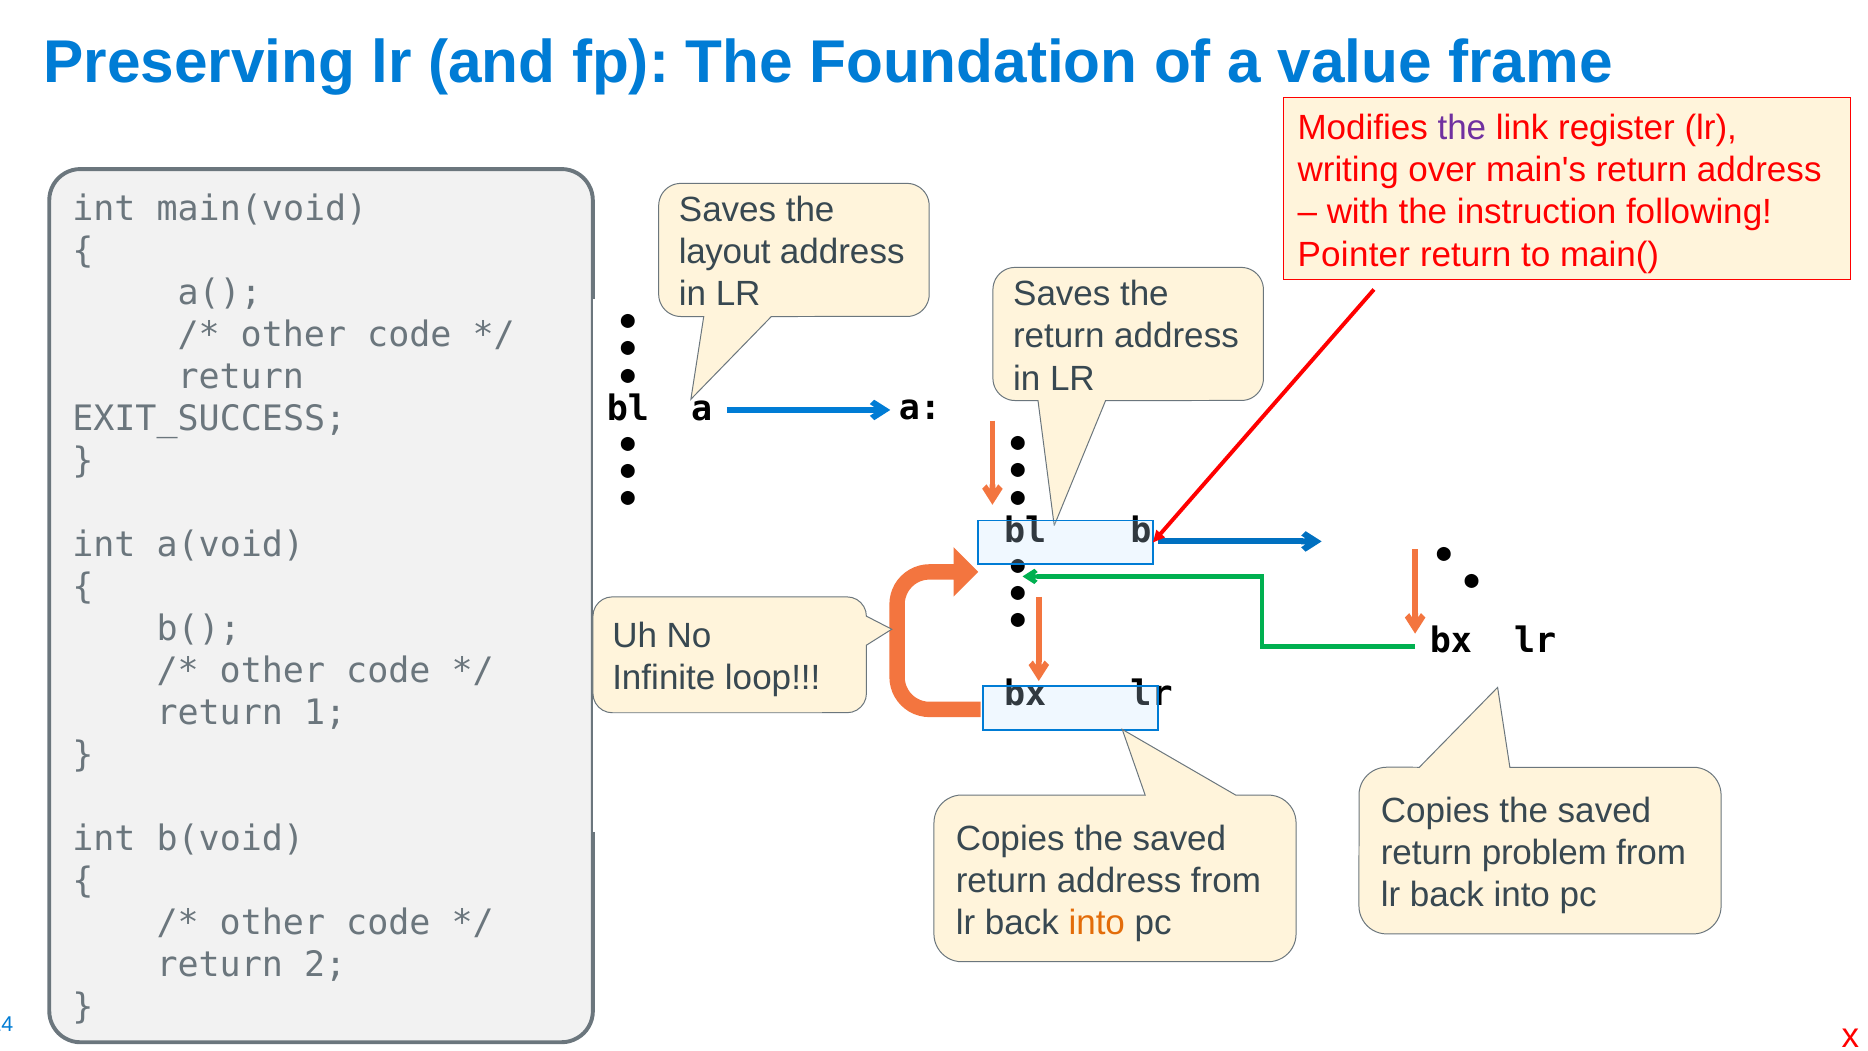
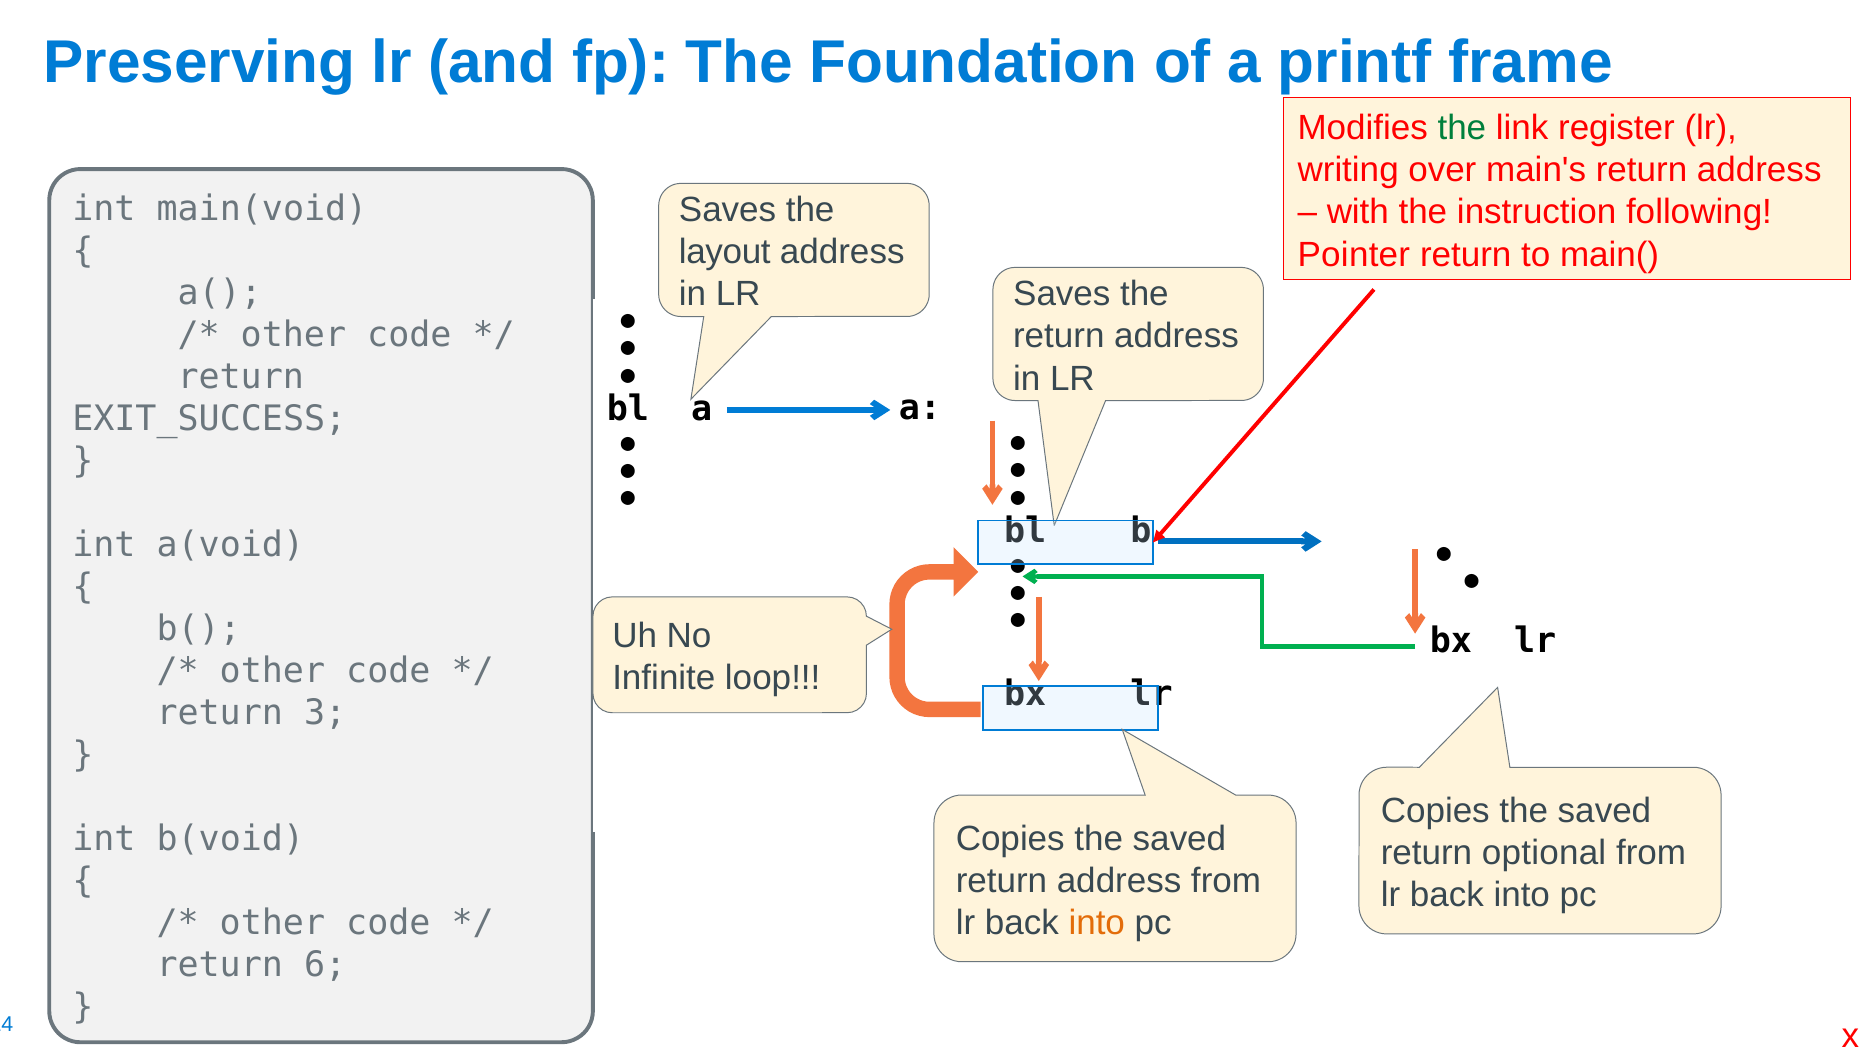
value: value -> printf (1355, 62)
the colour: purple -> green (1462, 128)
1: 1 -> 3 (325, 713)
problem: problem -> optional (1544, 853)
2: 2 -> 6 (325, 965)
